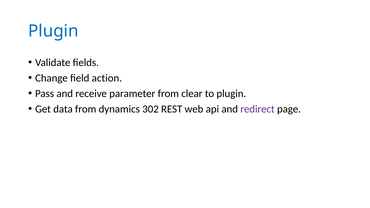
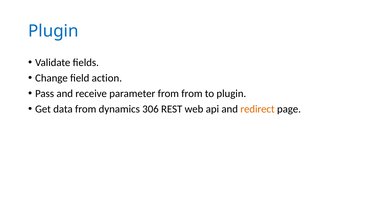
from clear: clear -> from (192, 94)
302: 302 -> 306 (150, 109)
redirect colour: purple -> orange (257, 109)
